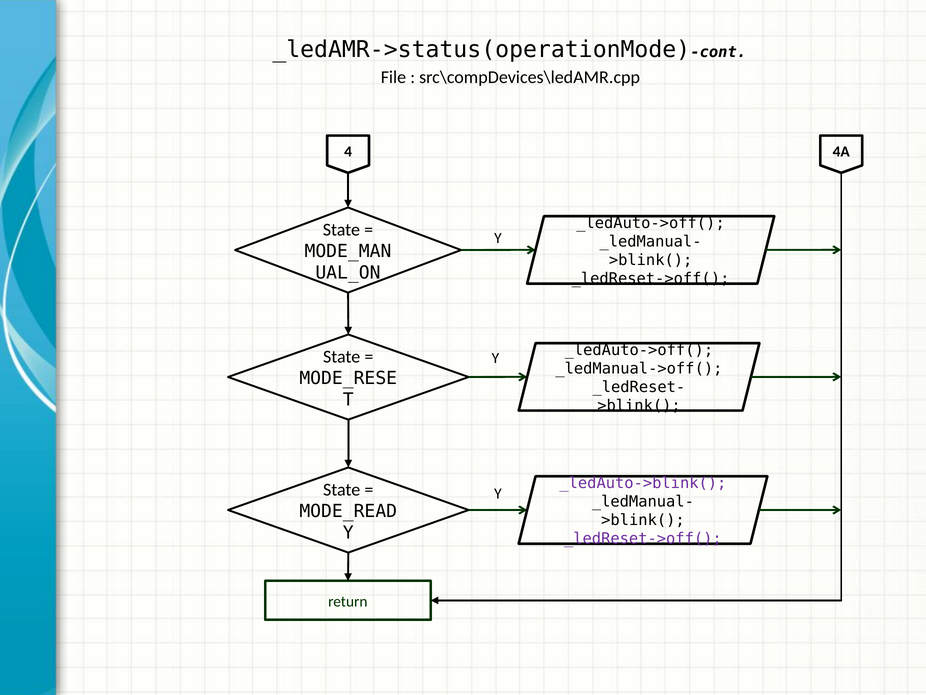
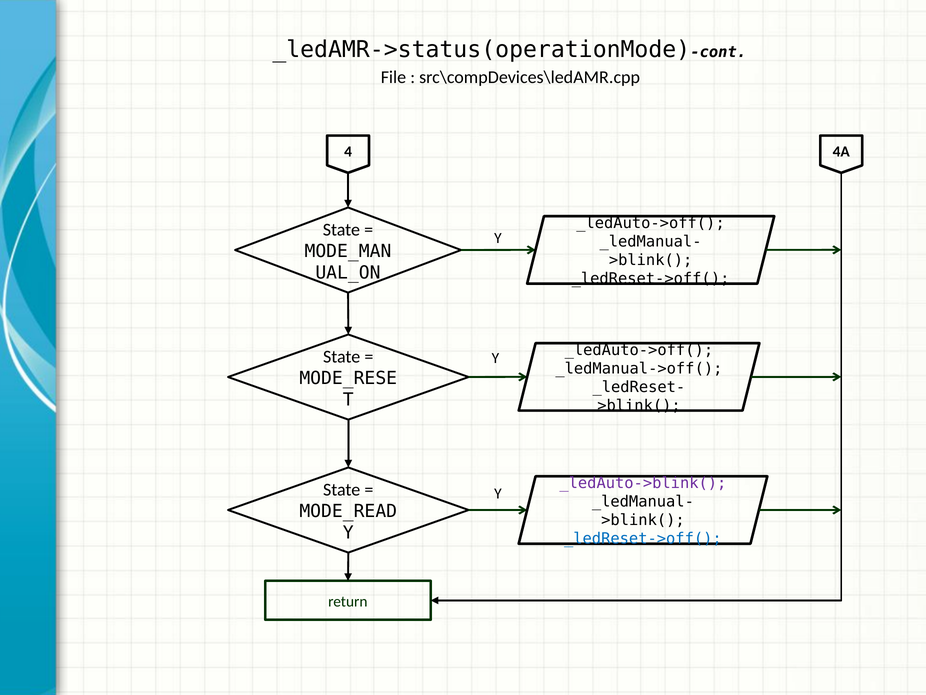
_ledReset->off( colour: purple -> blue (643, 538)
